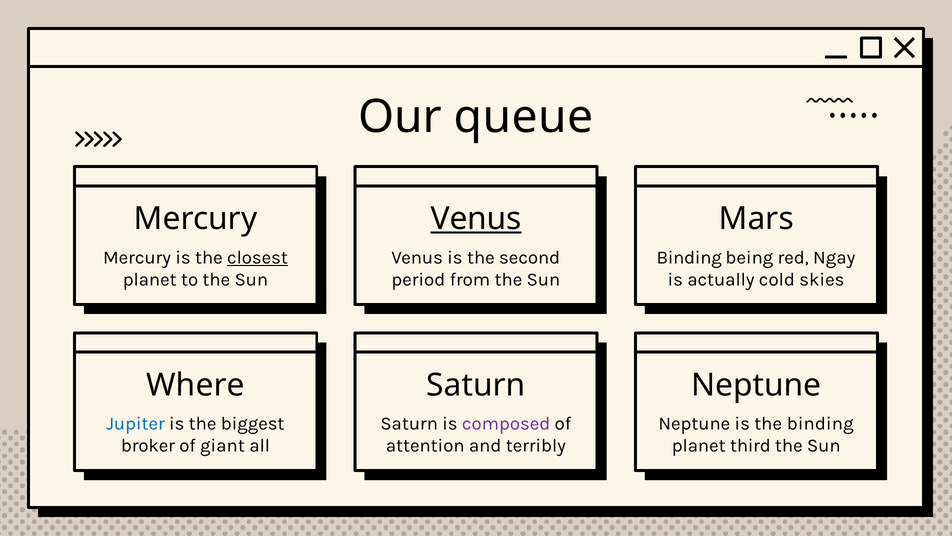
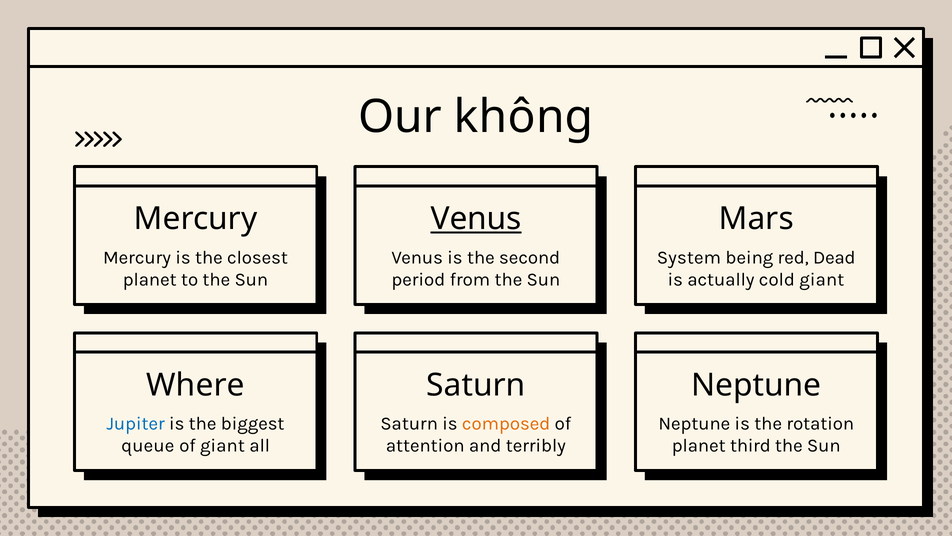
queue: queue -> không (524, 117)
closest underline: present -> none (258, 257)
Binding: Binding -> System (689, 257)
Ngay: Ngay -> Dead (834, 257)
cold skies: skies -> giant (822, 280)
composed colour: purple -> orange (506, 423)
the binding: binding -> rotation (820, 423)
broker: broker -> queue (148, 445)
